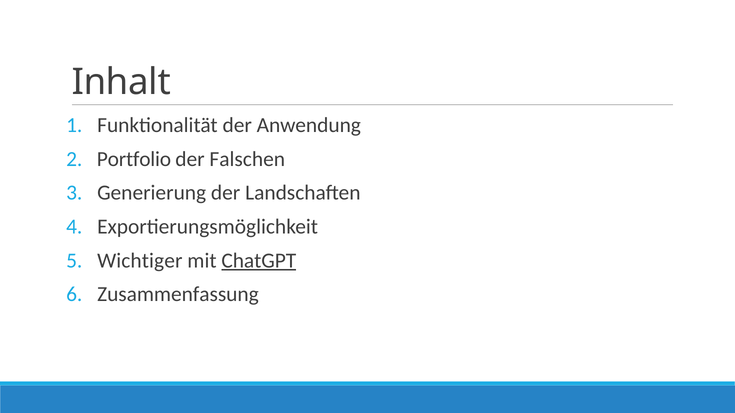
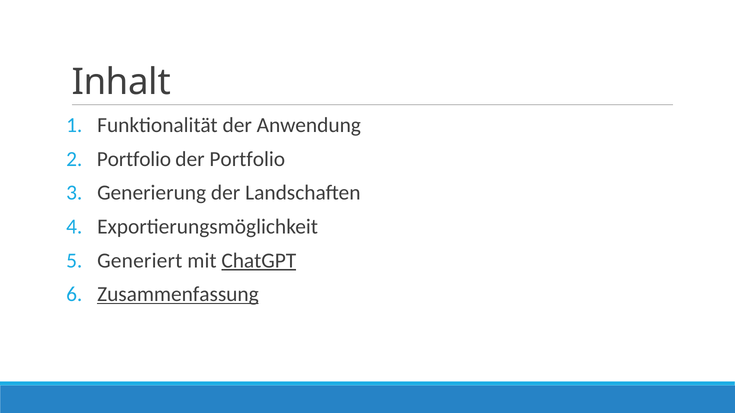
der Falschen: Falschen -> Portfolio (247, 159)
Wichtiger: Wichtiger -> Generiert (140, 261)
Zusammenfassung underline: none -> present (178, 295)
